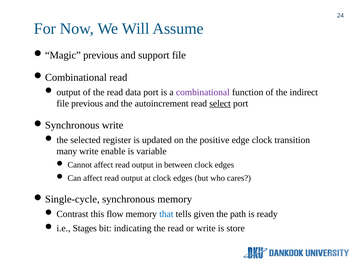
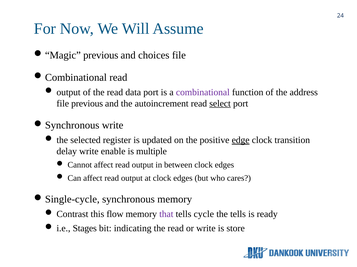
support: support -> choices (154, 55)
indirect: indirect -> address (304, 92)
edge underline: none -> present (241, 140)
many: many -> delay (67, 152)
variable: variable -> multiple (152, 152)
that colour: blue -> purple (166, 215)
given: given -> cycle (204, 215)
the path: path -> tells (238, 215)
